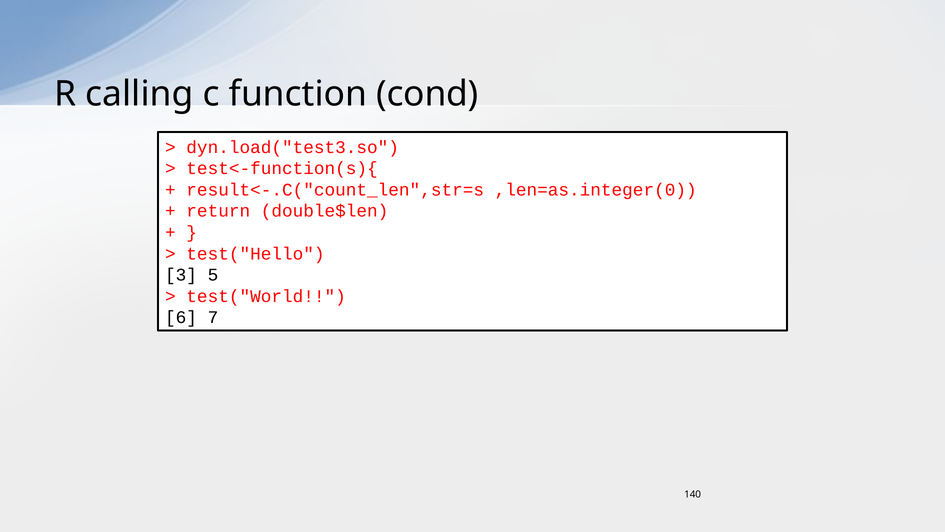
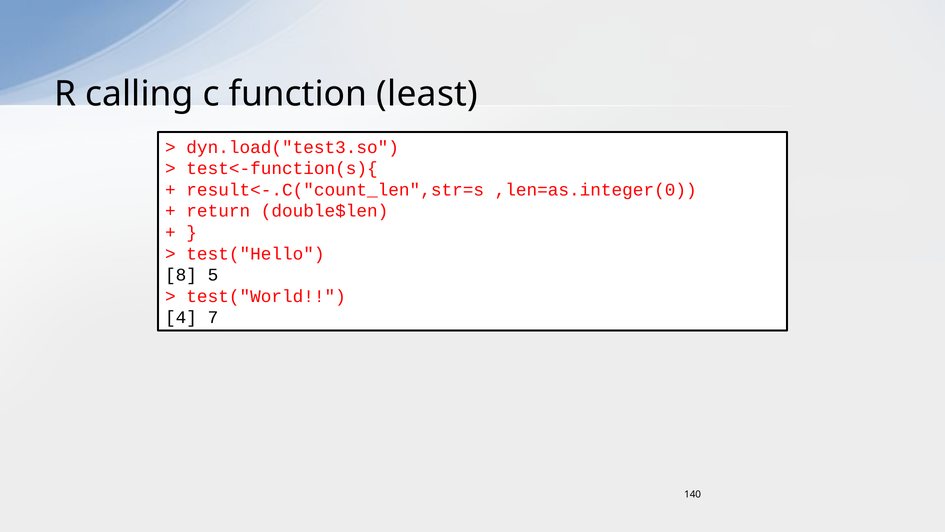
cond: cond -> least (427, 94)
3: 3 -> 8 (181, 275)
6: 6 -> 4 (181, 317)
